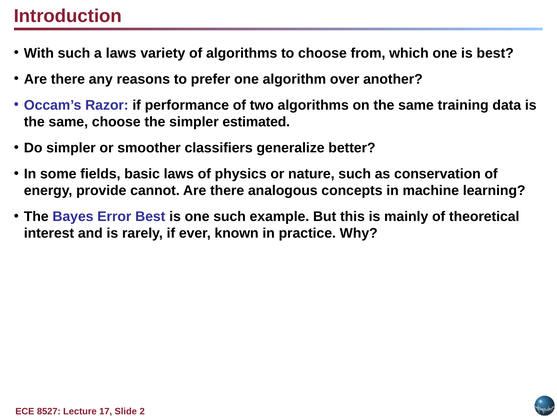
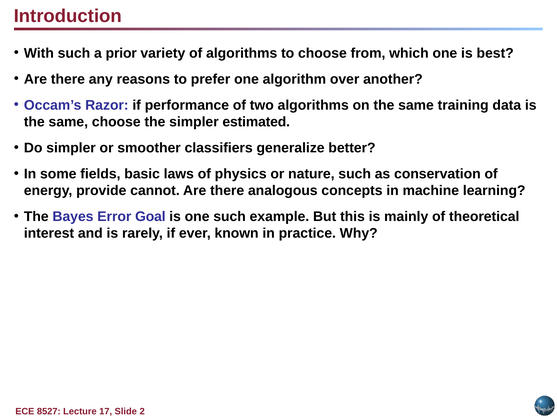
a laws: laws -> prior (121, 53)
Error Best: Best -> Goal (150, 216)
